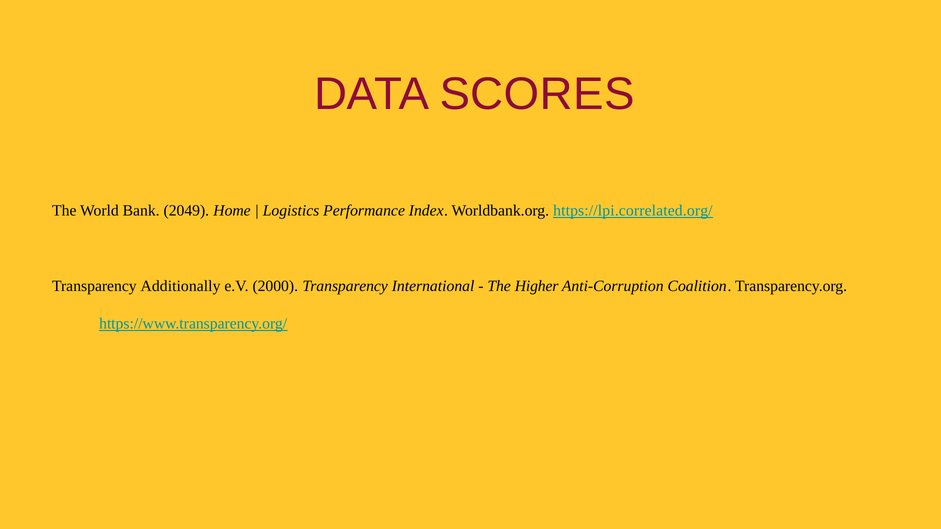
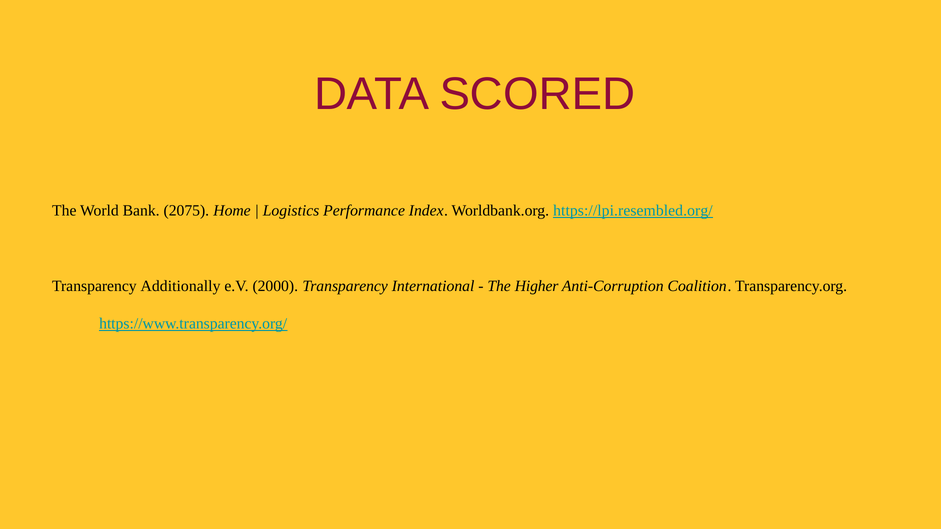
SCORES: SCORES -> SCORED (537, 94)
2049: 2049 -> 2075 (186, 211)
https://lpi.correlated.org/: https://lpi.correlated.org/ -> https://lpi.resembled.org/ (633, 211)
